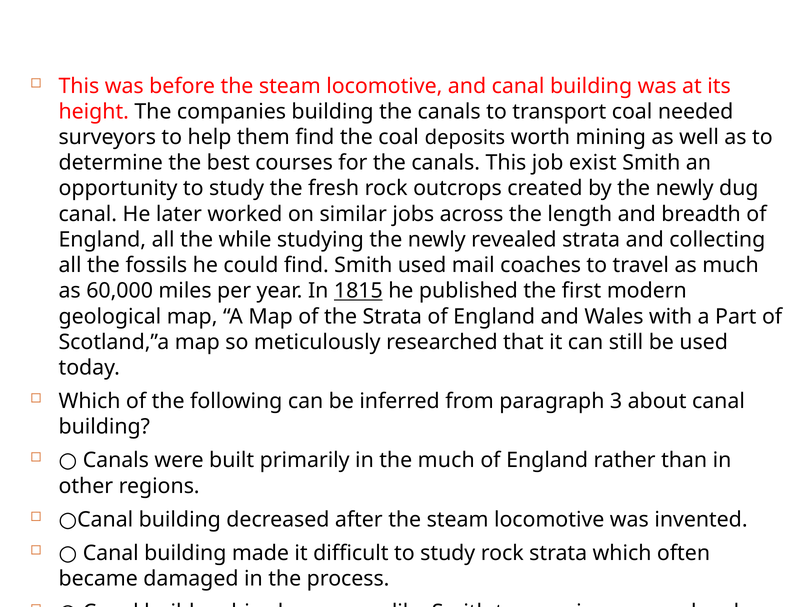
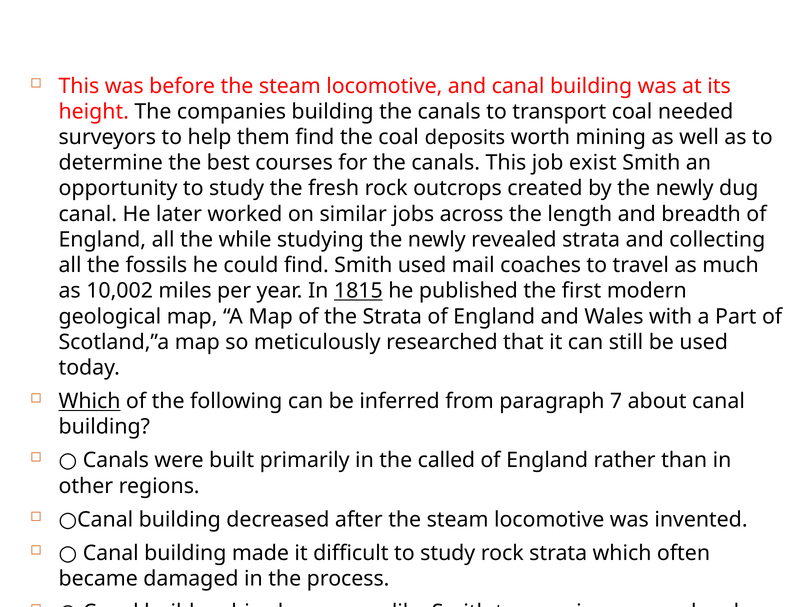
60,000: 60,000 -> 10,002 (120, 291)
Which underline: none -> present (90, 402)
3: 3 -> 7 (616, 402)
the much: much -> called (446, 461)
